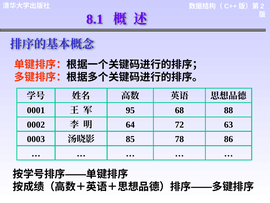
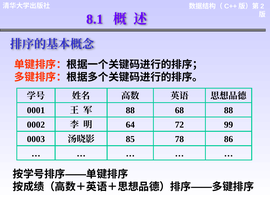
95: 95 -> 88 (130, 110)
63: 63 -> 99 (229, 124)
